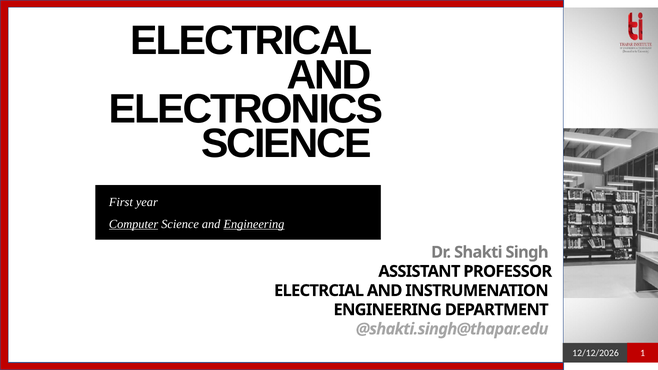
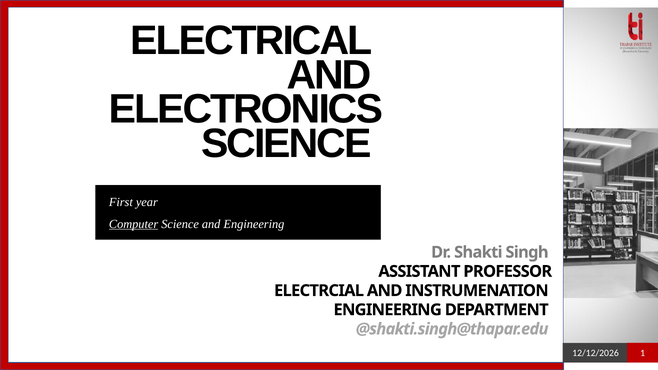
Engineering underline: present -> none (254, 224)
